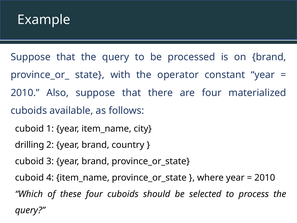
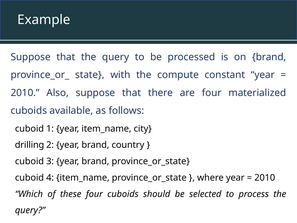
operator: operator -> compute (178, 75)
